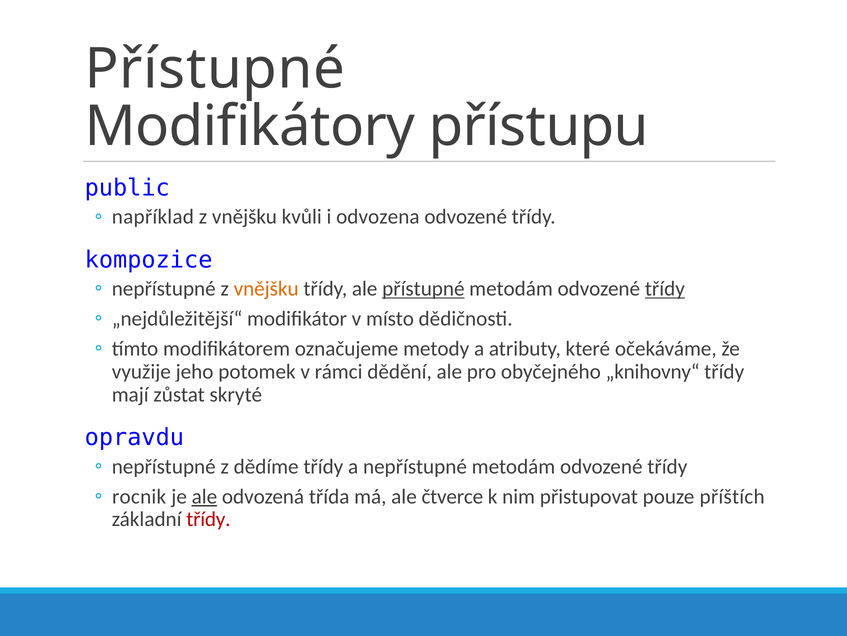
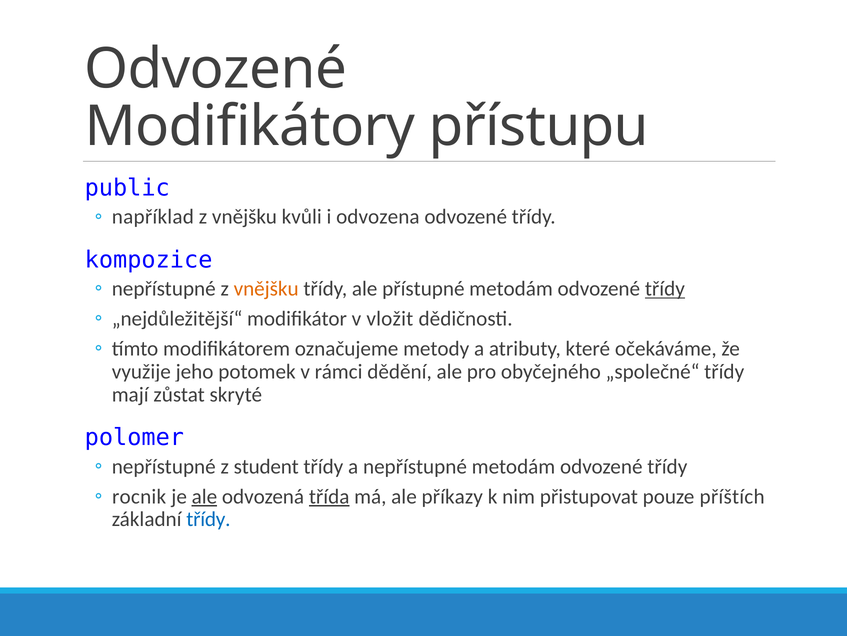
Přístupné: Přístupné -> Odvozené (215, 69)
přístupné underline: present -> none (423, 289)
místo: místo -> vložit (390, 319)
„knihovny“: „knihovny“ -> „společné“ (653, 371)
opravdu: opravdu -> polomer (134, 437)
dědíme: dědíme -> student (266, 466)
třída underline: none -> present (329, 496)
čtverce: čtverce -> příkazy (452, 496)
třídy colour: red -> blue (208, 519)
